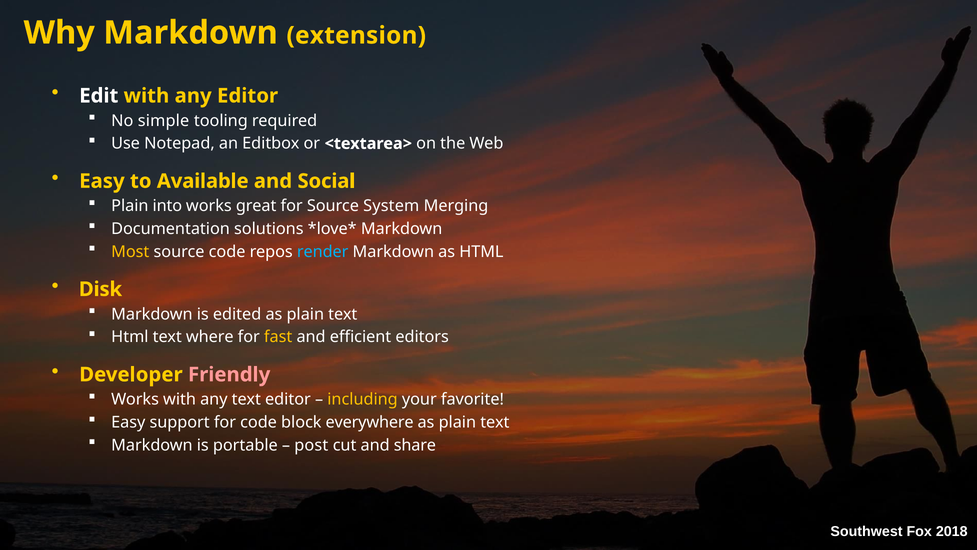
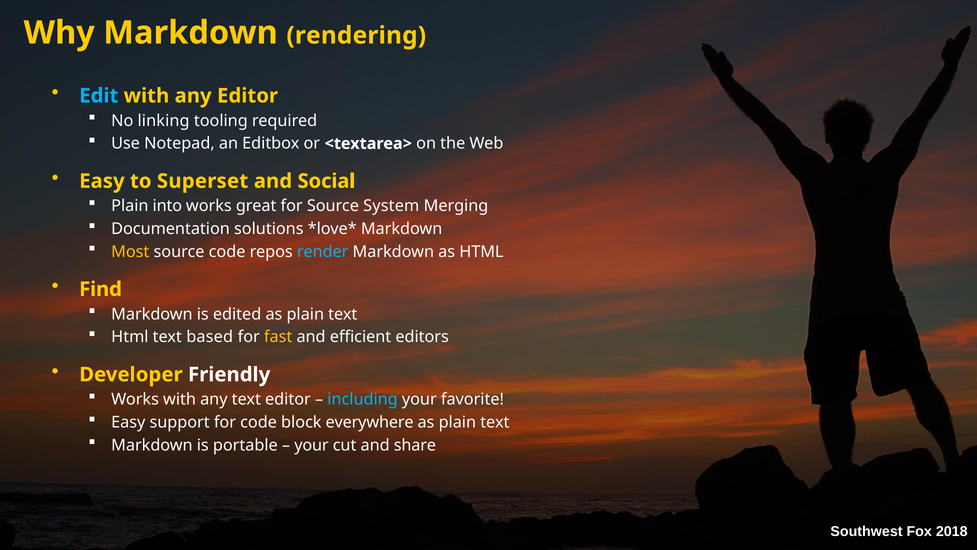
extension: extension -> rendering (356, 35)
Edit colour: white -> light blue (99, 96)
simple: simple -> linking (164, 121)
Available: Available -> Superset (203, 181)
Disk: Disk -> Find (100, 289)
where: where -> based (210, 337)
Friendly colour: pink -> white (229, 374)
including colour: yellow -> light blue (363, 399)
post: post -> your (311, 445)
